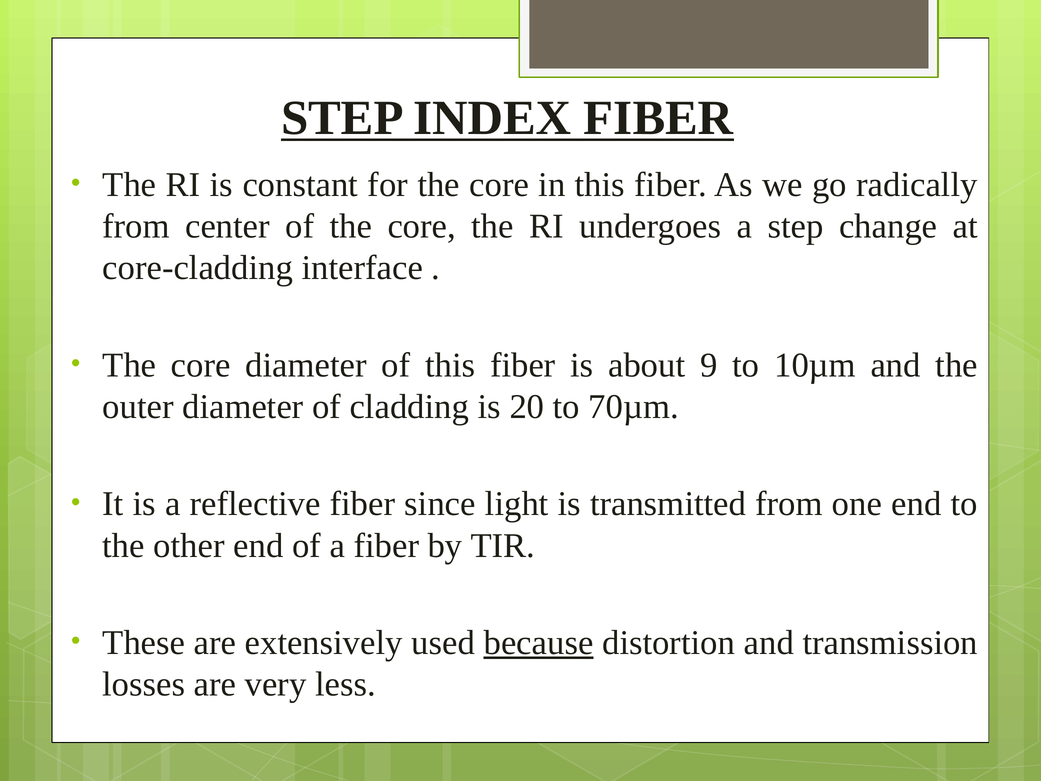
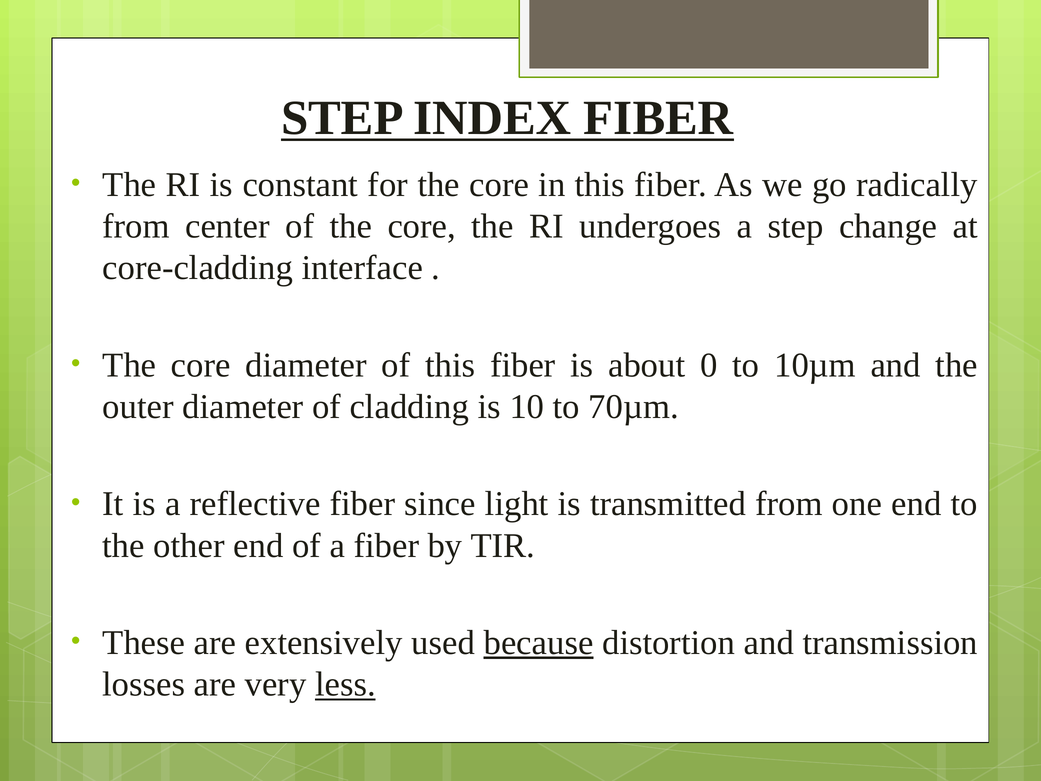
9: 9 -> 0 (709, 365)
20: 20 -> 10 (527, 407)
less underline: none -> present (345, 684)
